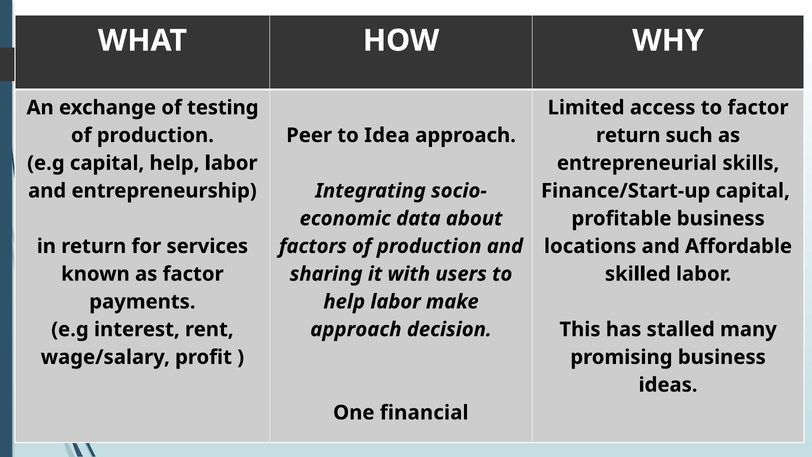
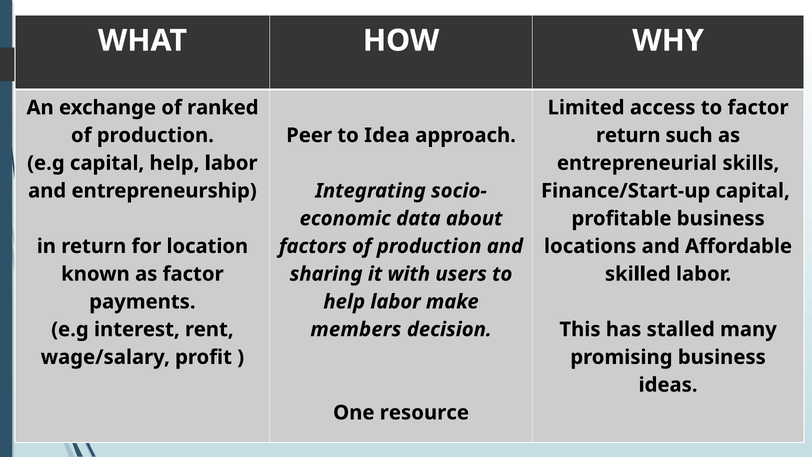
testing: testing -> ranked (223, 108)
services: services -> location (207, 246)
approach: approach -> members (356, 329)
financial: financial -> resource (424, 412)
